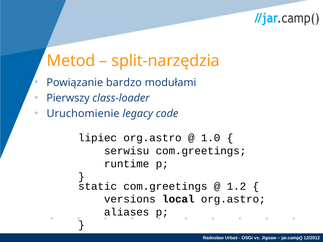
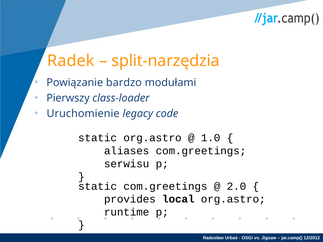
Metod: Metod -> Radek (71, 61)
lipiec: lipiec -> static (98, 138)
serwisu: serwisu -> aliases (127, 151)
runtime: runtime -> serwisu (127, 164)
1.2: 1.2 -> 2.0 (236, 186)
versions: versions -> provides (130, 199)
aliases: aliases -> runtime (127, 212)
